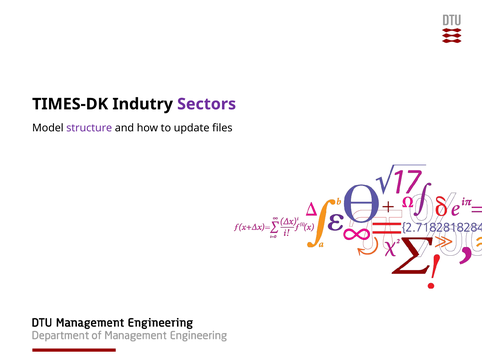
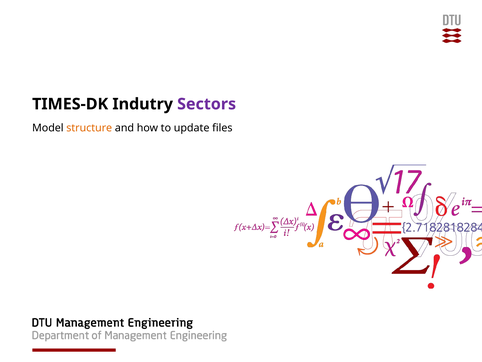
structure colour: purple -> orange (89, 128)
